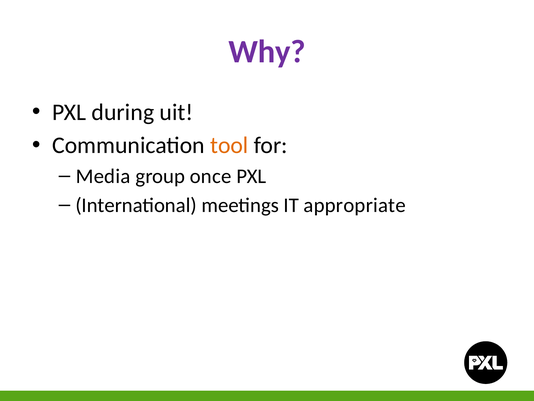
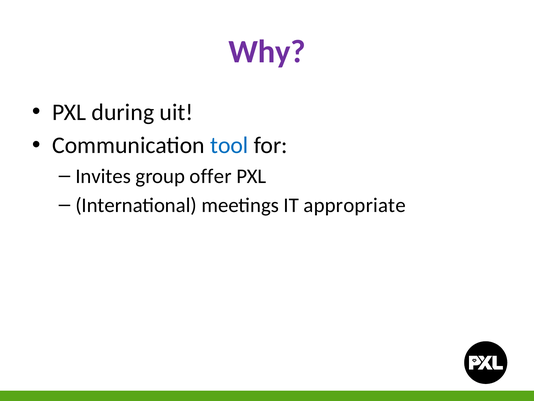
tool colour: orange -> blue (229, 145)
Media: Media -> Invites (103, 176)
once: once -> offer (211, 176)
